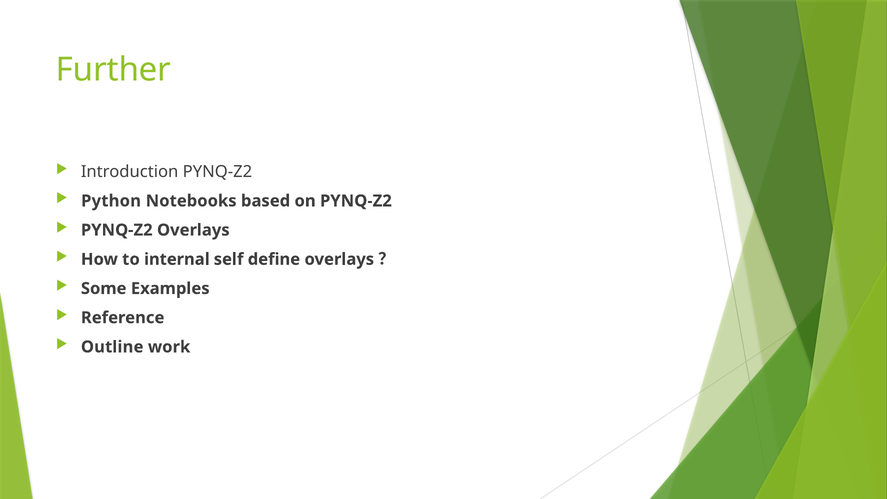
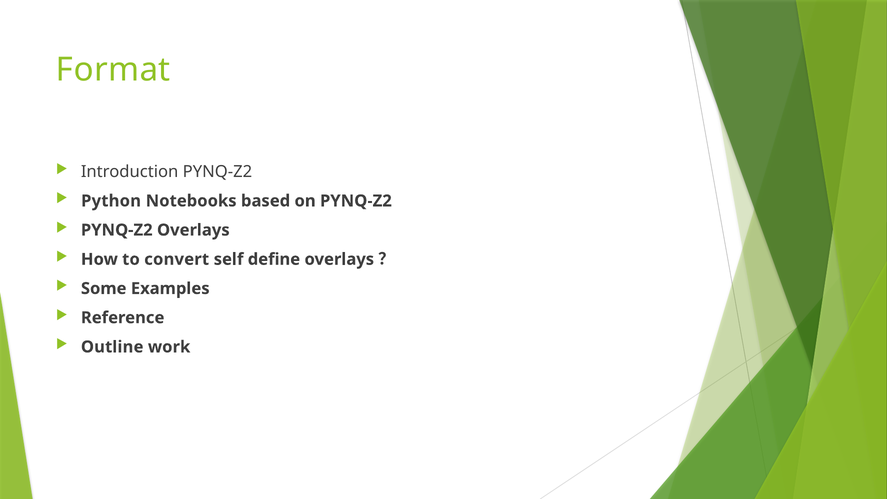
Further: Further -> Format (113, 70)
internal: internal -> convert (177, 259)
